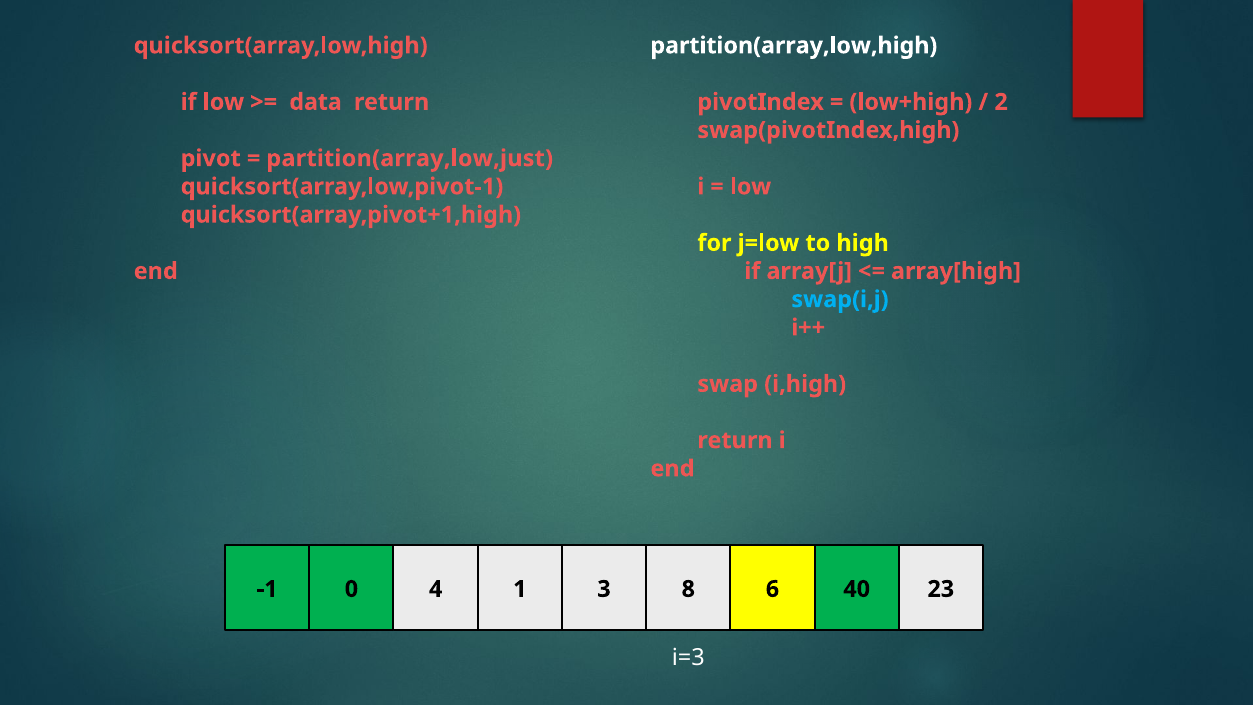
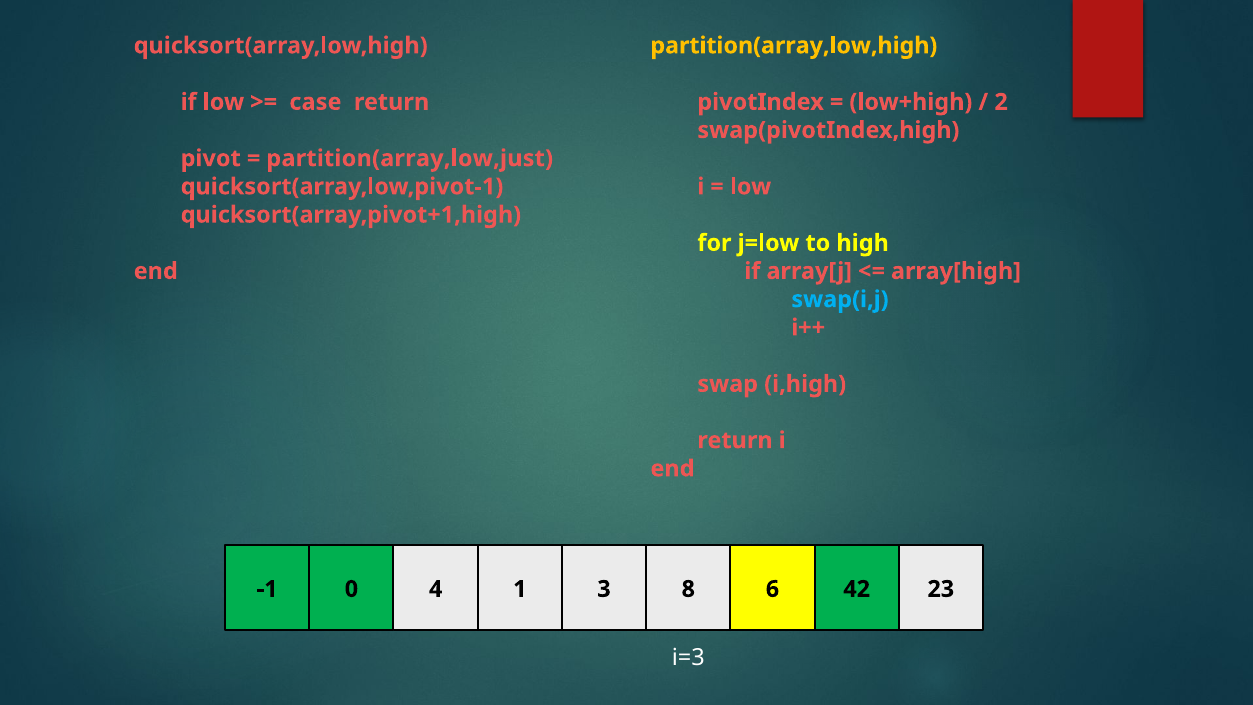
partition(array,low,high colour: white -> yellow (794, 46)
data: data -> case (315, 102)
40: 40 -> 42 (857, 589)
